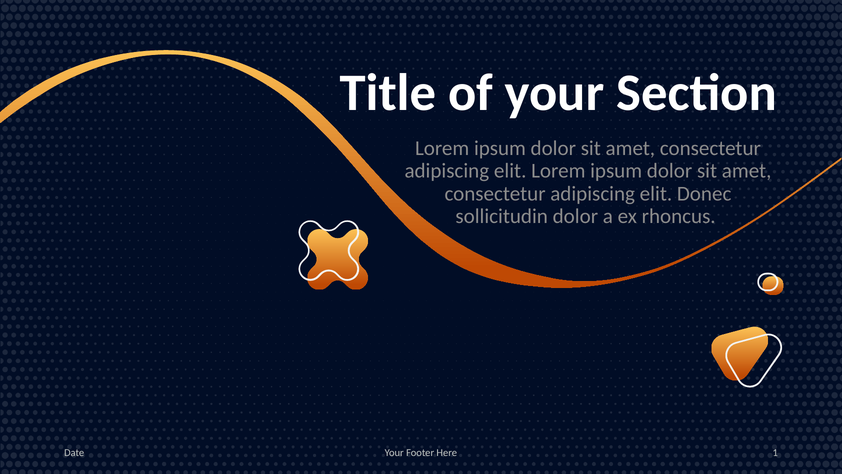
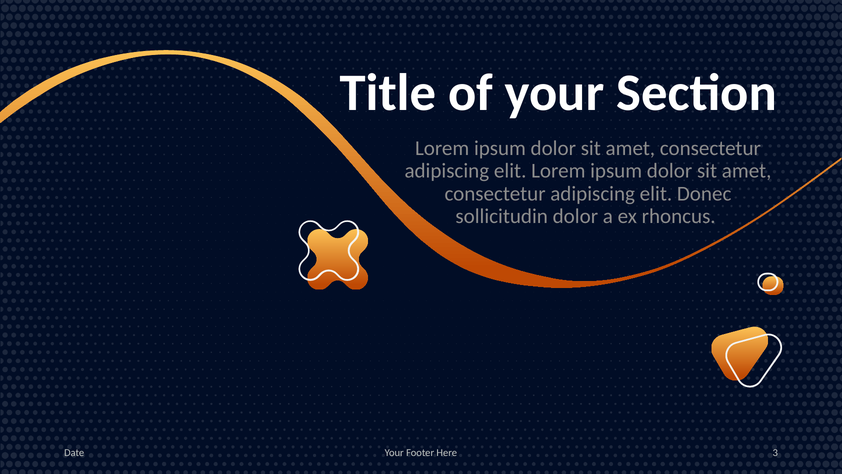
1: 1 -> 3 (775, 452)
